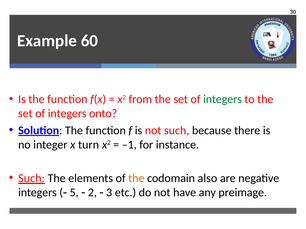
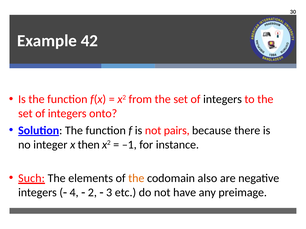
60: 60 -> 42 (89, 41)
integers colour: green -> black (223, 99)
not such: such -> pairs (177, 131)
turn: turn -> then (89, 145)
5: 5 -> 4 (74, 193)
